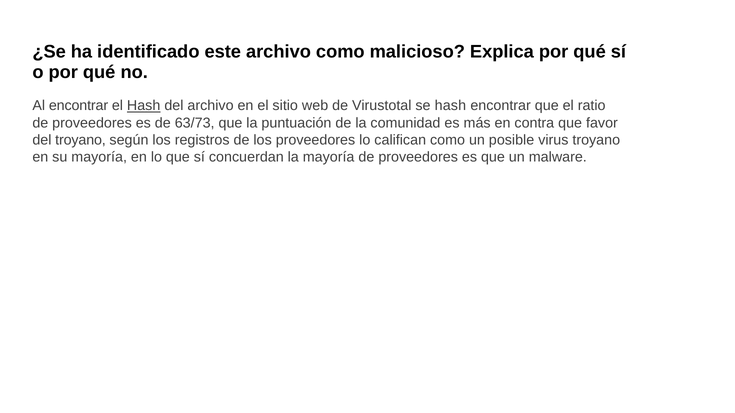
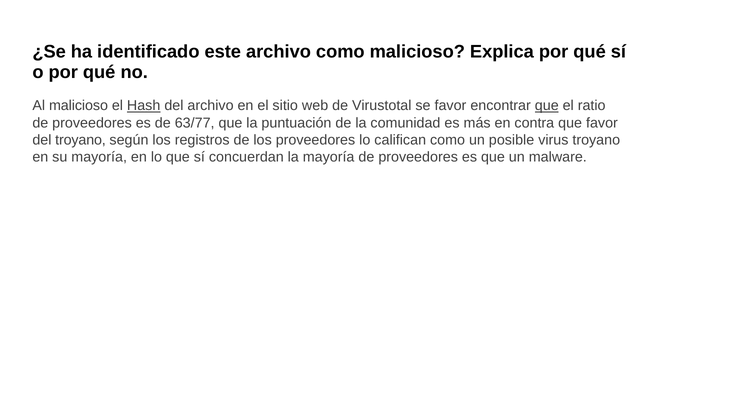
Al encontrar: encontrar -> malicioso (79, 106)
se hash: hash -> favor (450, 106)
que underline: none -> present (547, 106)
63/73: 63/73 -> 63/77 (195, 123)
